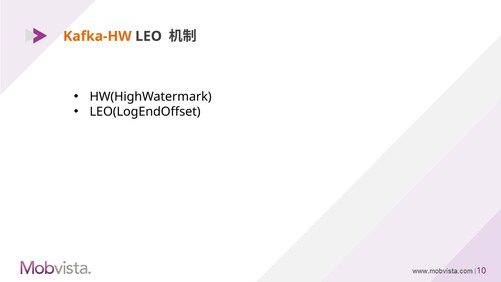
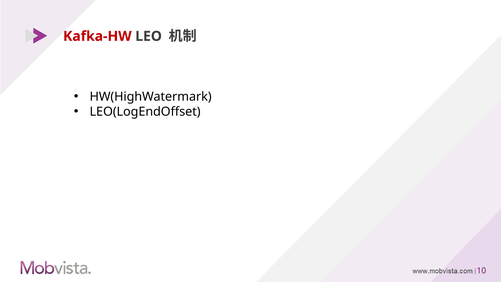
Kafka-HW colour: orange -> red (97, 36)
